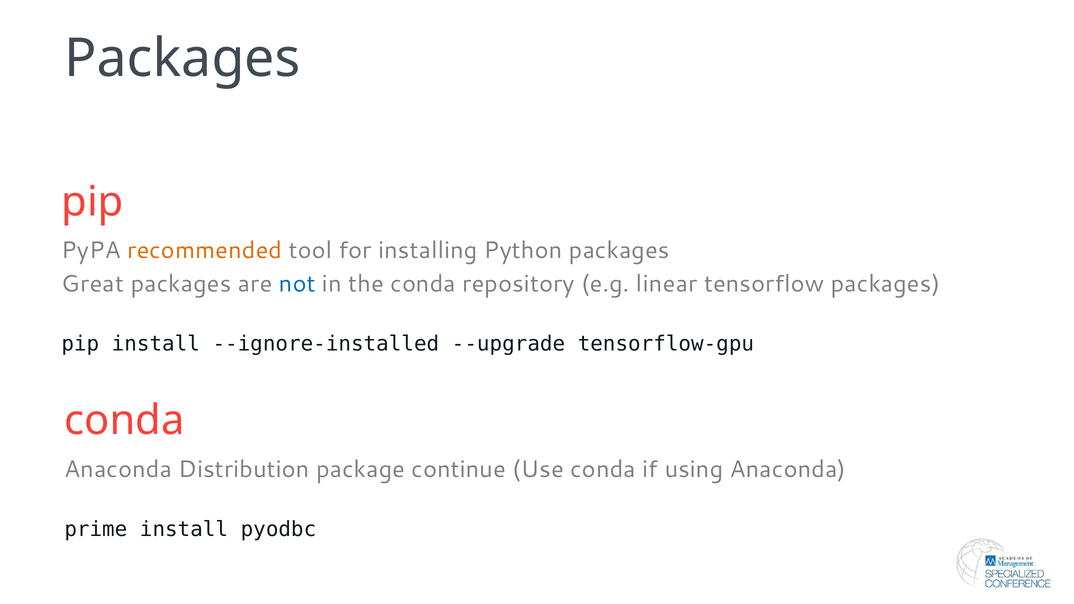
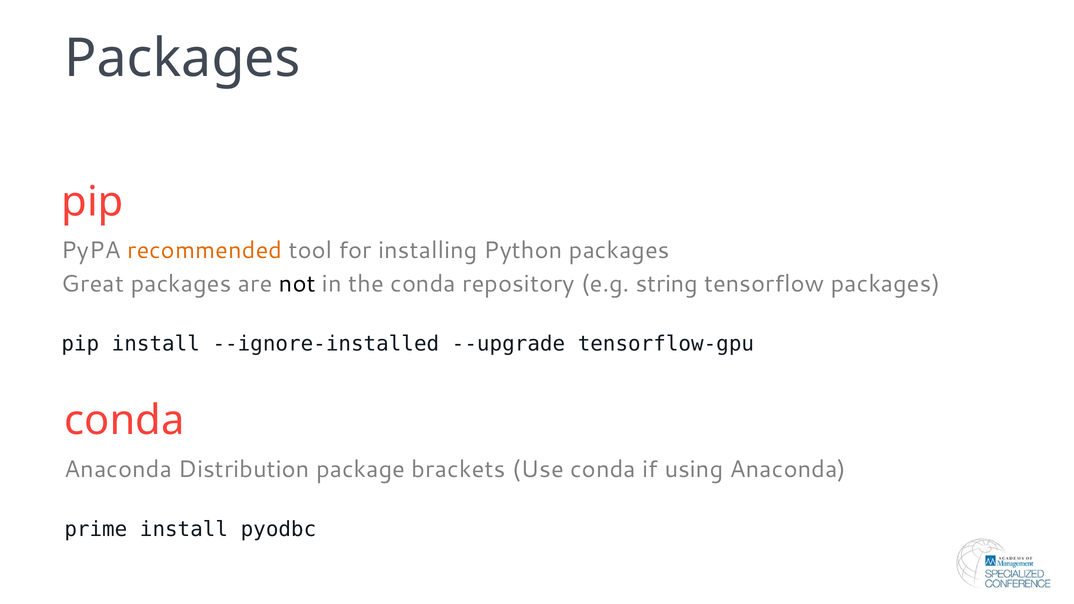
not colour: blue -> black (297, 284)
linear: linear -> string (667, 284)
continue: continue -> brackets (459, 469)
